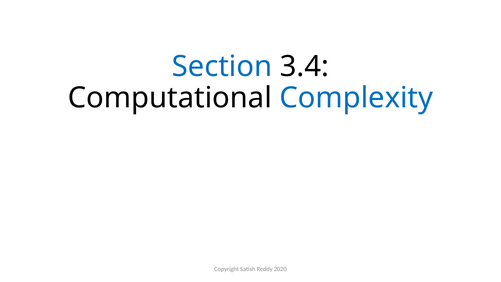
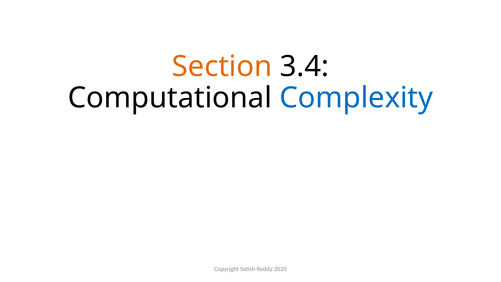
Section colour: blue -> orange (222, 66)
